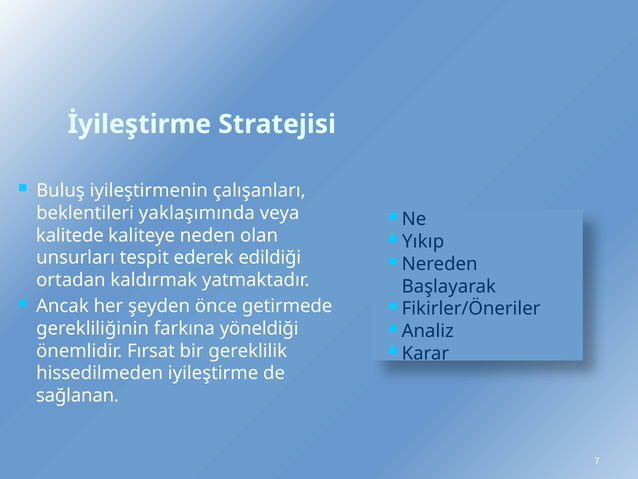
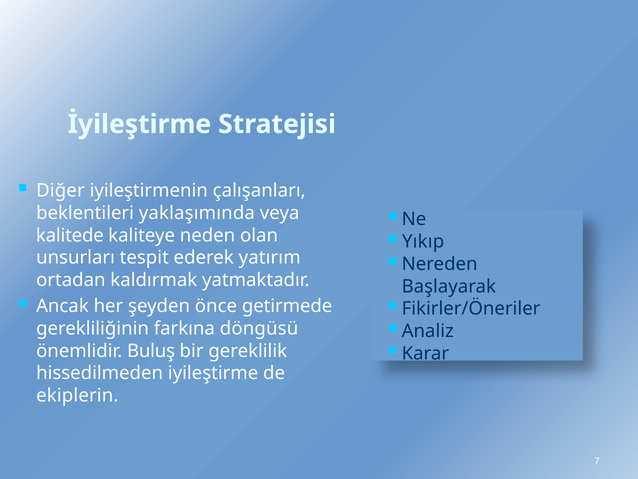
Buluş: Buluş -> Diğer (60, 191)
edildiği: edildiği -> yatırım (270, 257)
yöneldiği: yöneldiği -> döngüsü (259, 328)
Fırsat: Fırsat -> Buluş (151, 351)
sağlanan: sağlanan -> ekiplerin (77, 395)
